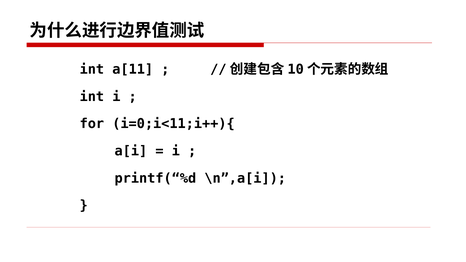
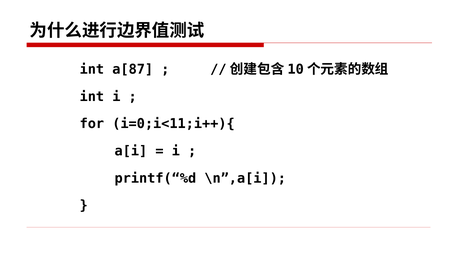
a[11: a[11 -> a[87 (133, 69)
